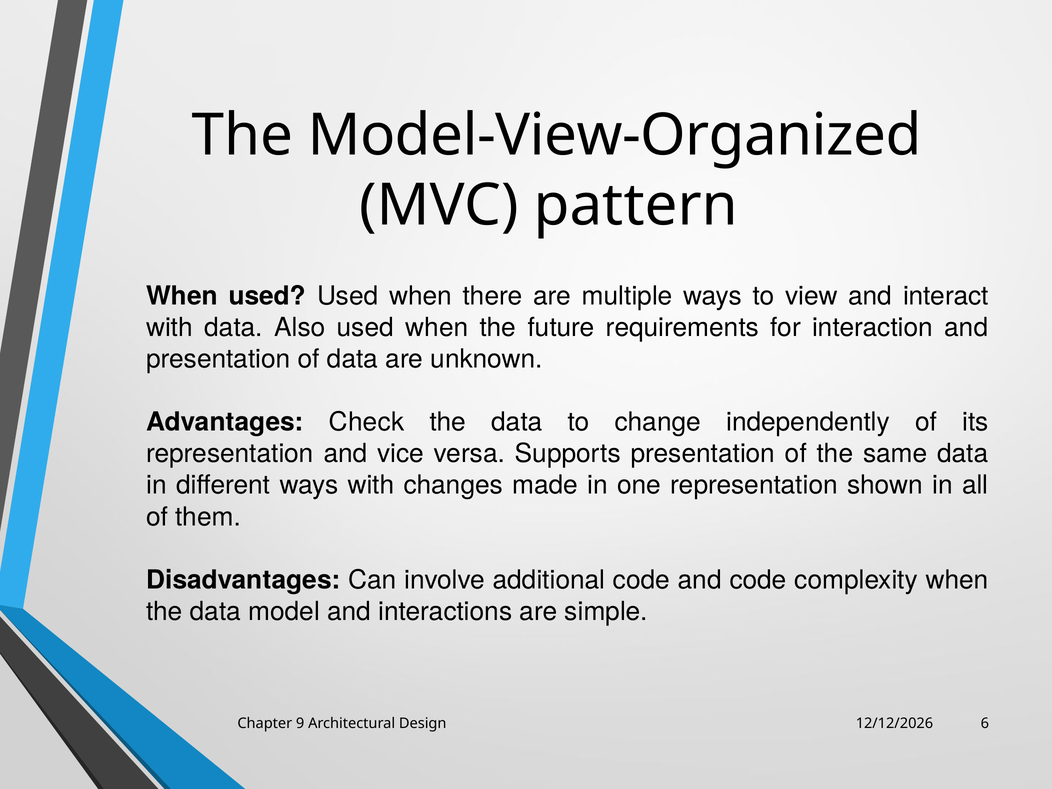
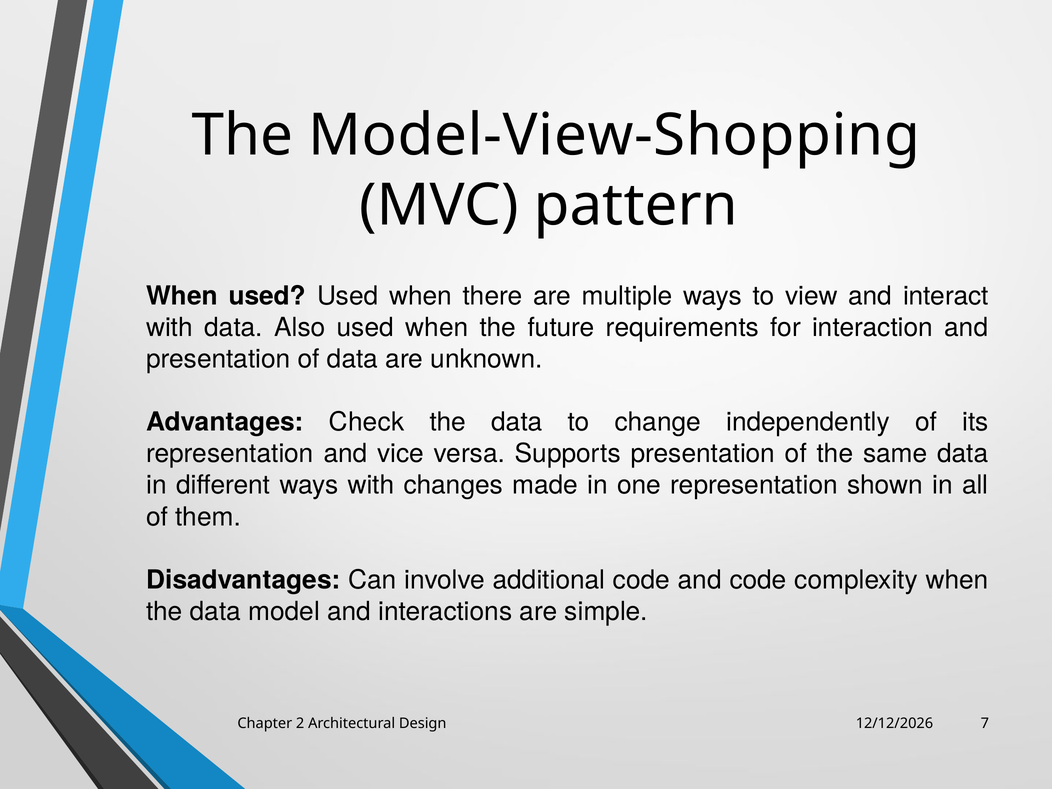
Model-View-Organized: Model-View-Organized -> Model-View-Shopping (614, 136)
9: 9 -> 2 (300, 724)
6: 6 -> 7 (985, 724)
